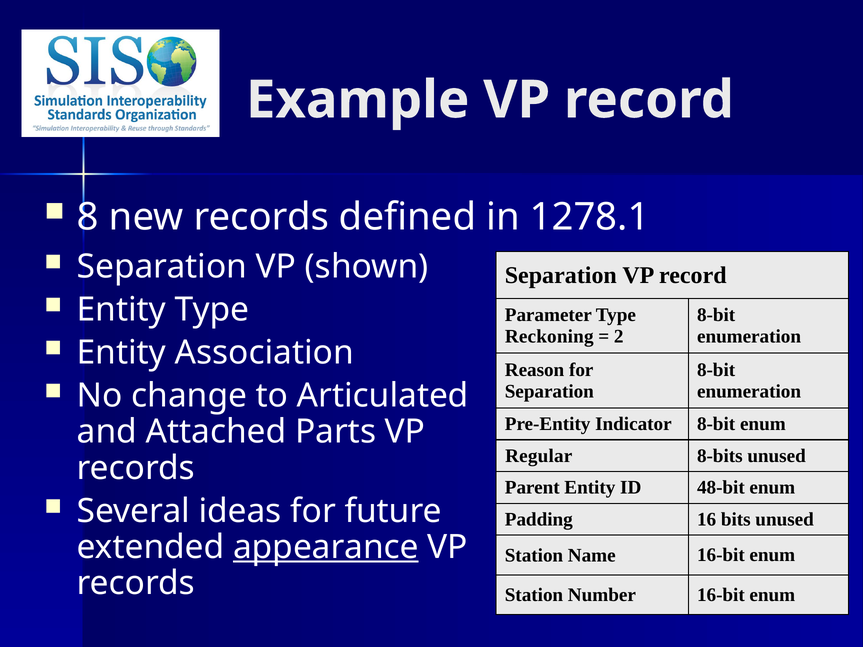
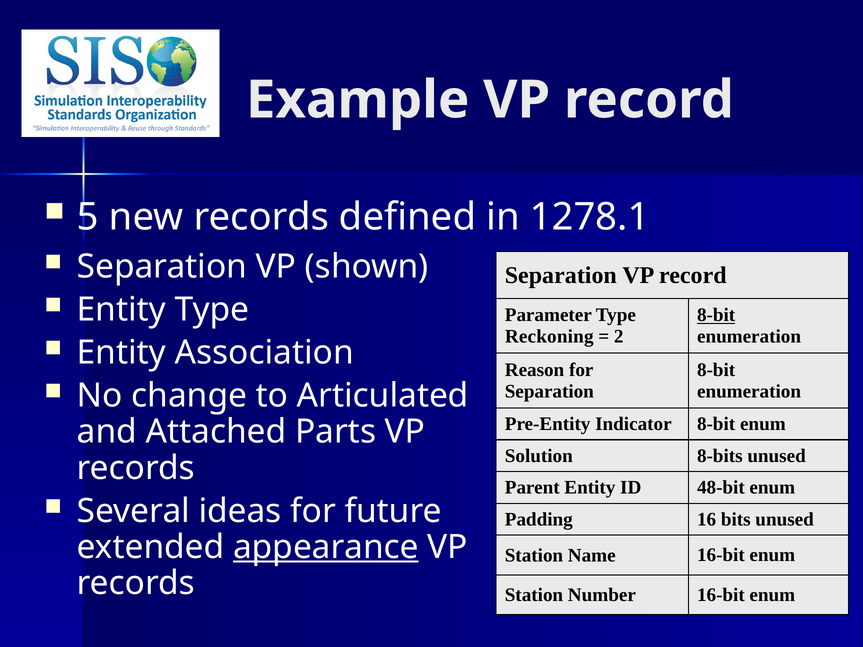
8: 8 -> 5 (88, 217)
8-bit underline: none -> present (716, 315)
Regular: Regular -> Solution (539, 456)
